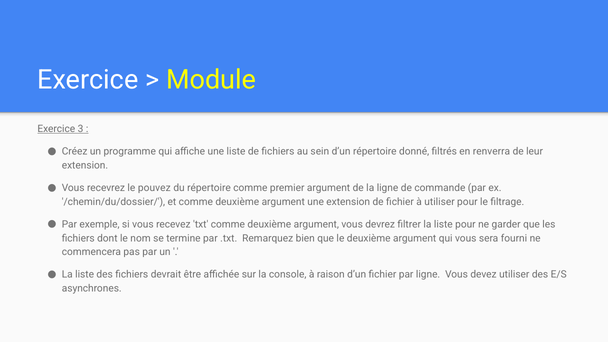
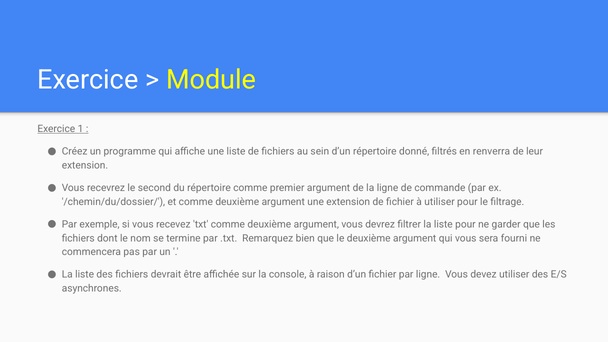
3: 3 -> 1 (81, 129)
pouvez: pouvez -> second (154, 188)
